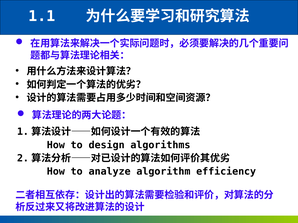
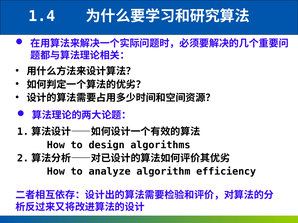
1.1: 1.1 -> 1.4 (42, 16)
